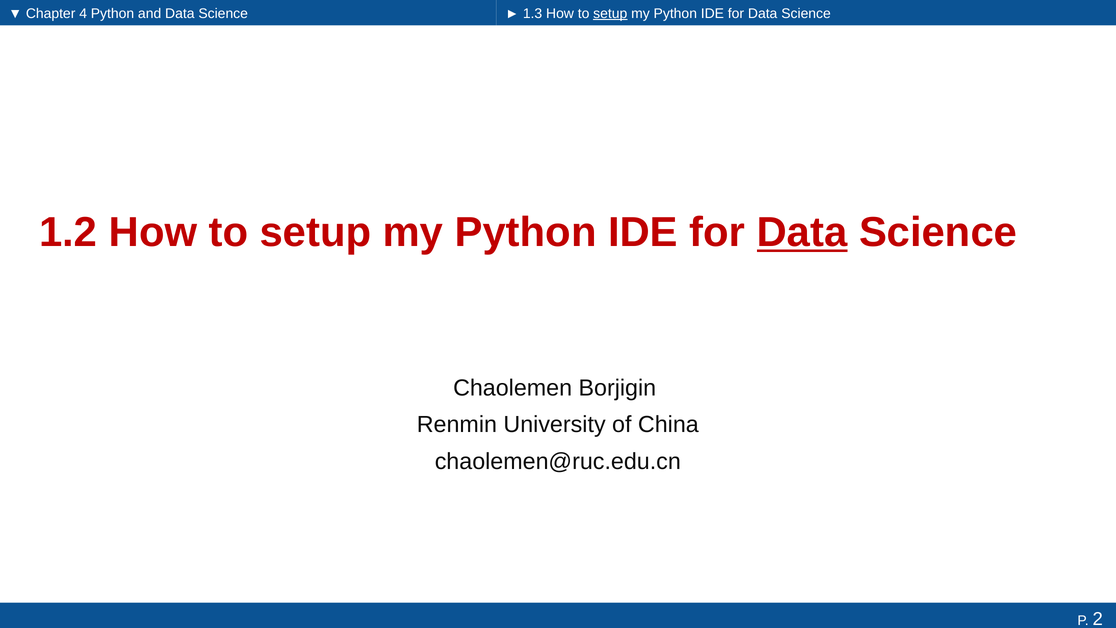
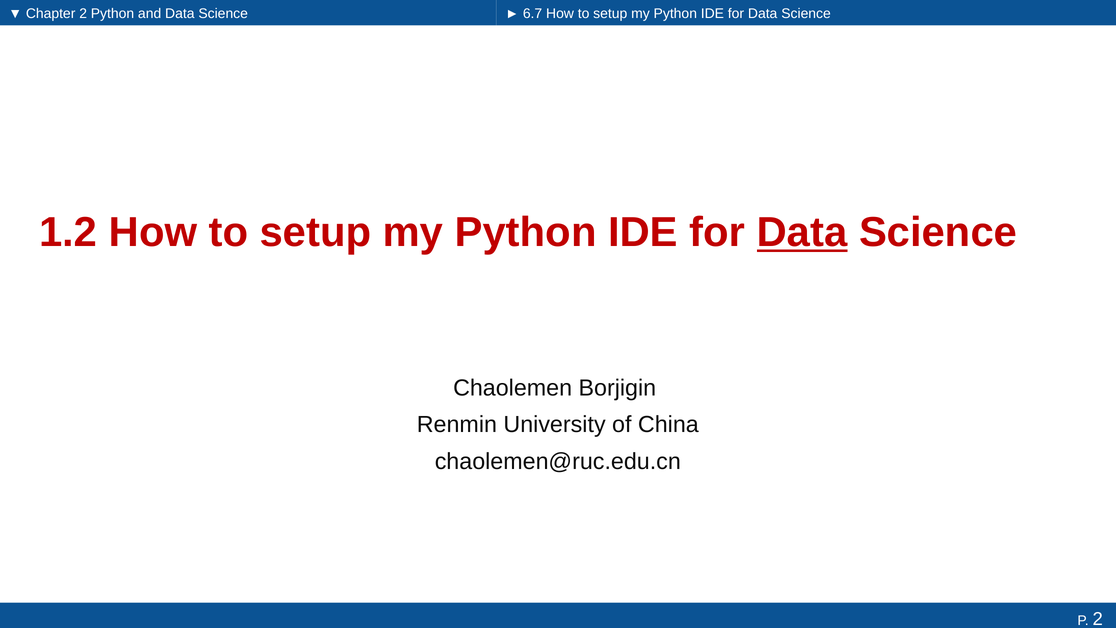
Chapter 4: 4 -> 2 (83, 14)
1.3: 1.3 -> 6.7 (533, 14)
setup underline: present -> none (610, 14)
